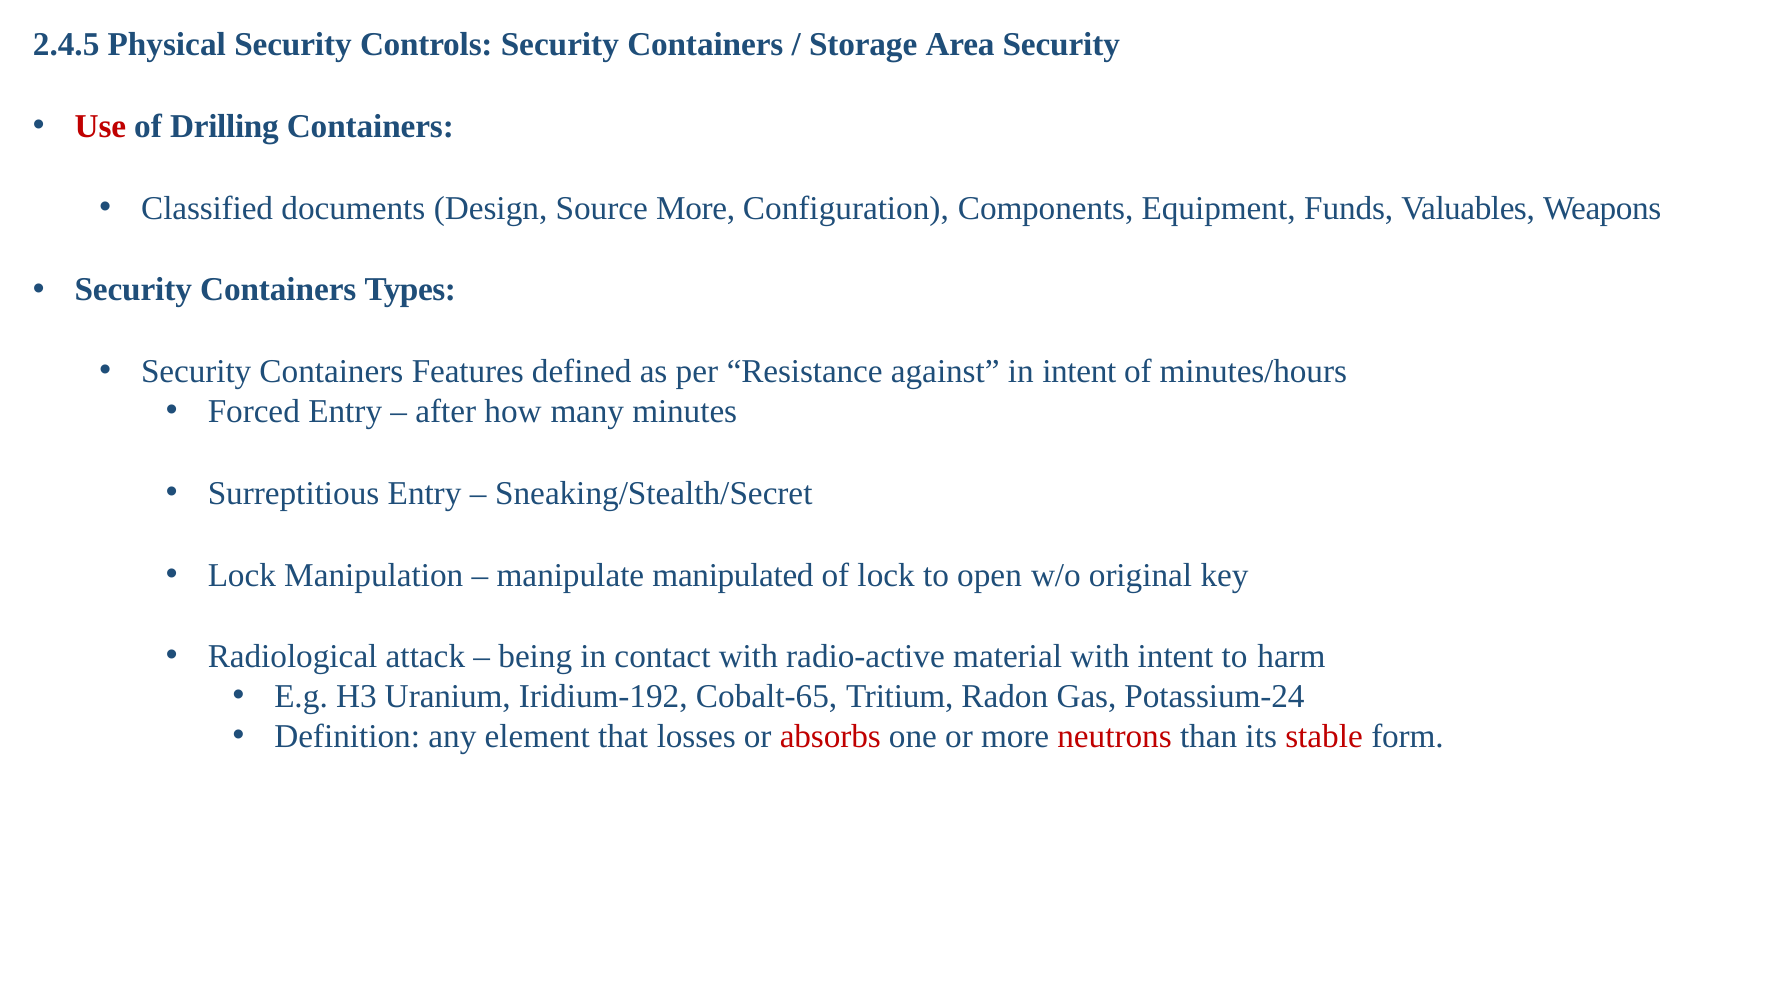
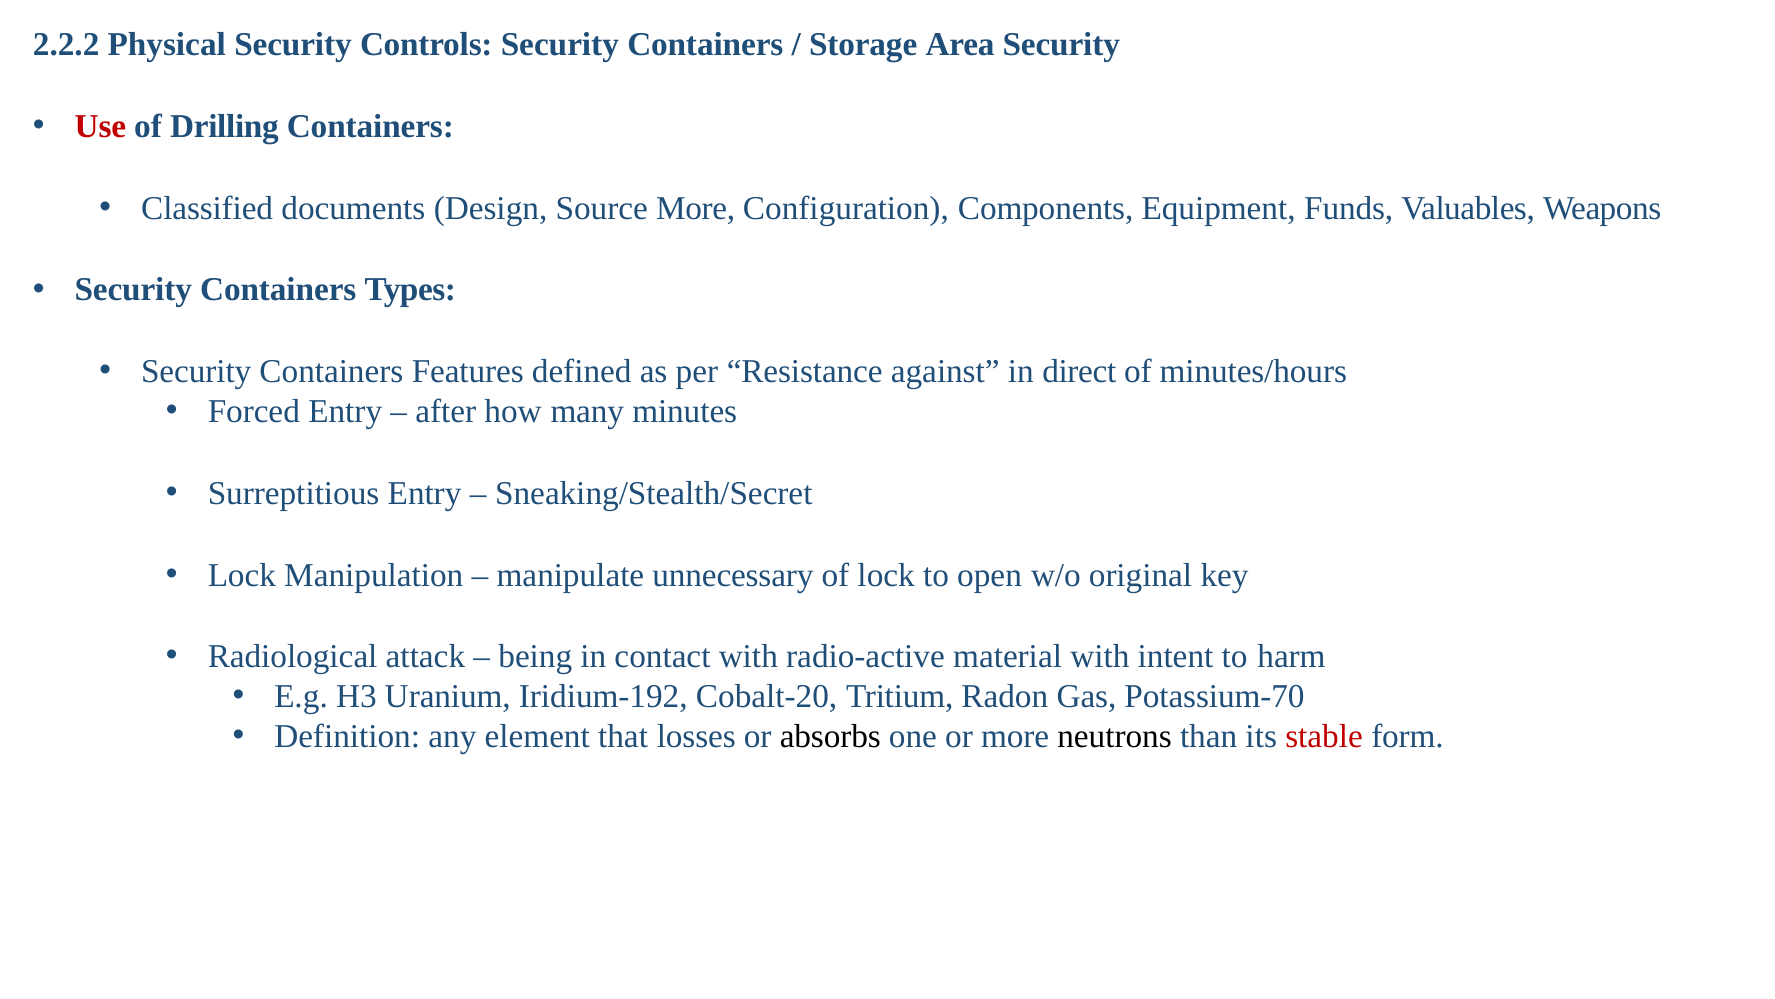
2.4.5: 2.4.5 -> 2.2.2 (66, 45)
in intent: intent -> direct (1079, 371)
manipulated: manipulated -> unnecessary (733, 575)
Cobalt-65: Cobalt-65 -> Cobalt-20 (767, 696)
Potassium-24: Potassium-24 -> Potassium-70 (1214, 696)
absorbs colour: red -> black (830, 736)
neutrons colour: red -> black (1115, 736)
